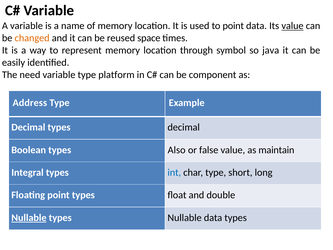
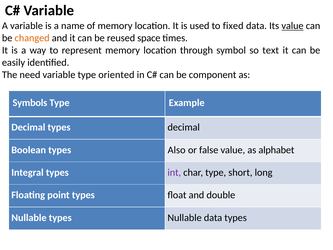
to point: point -> fixed (233, 26)
java: java -> text (271, 50)
platform: platform -> oriented (116, 75)
Address: Address -> Symbols (30, 103)
maintain: maintain -> alphabet (276, 150)
int colour: blue -> purple (174, 172)
Nullable underline: present -> none (29, 218)
